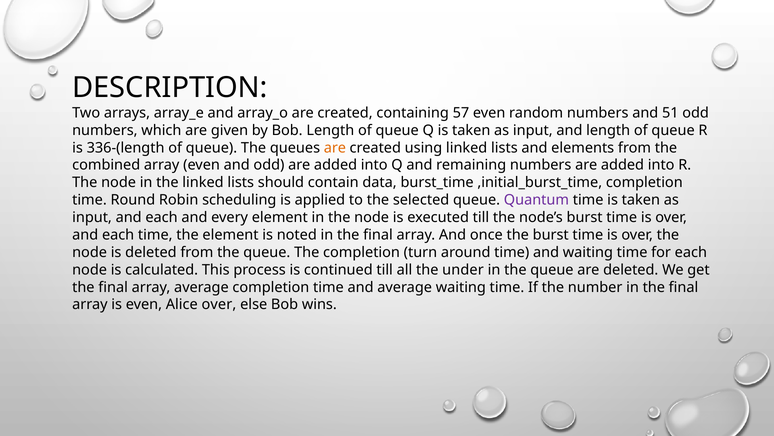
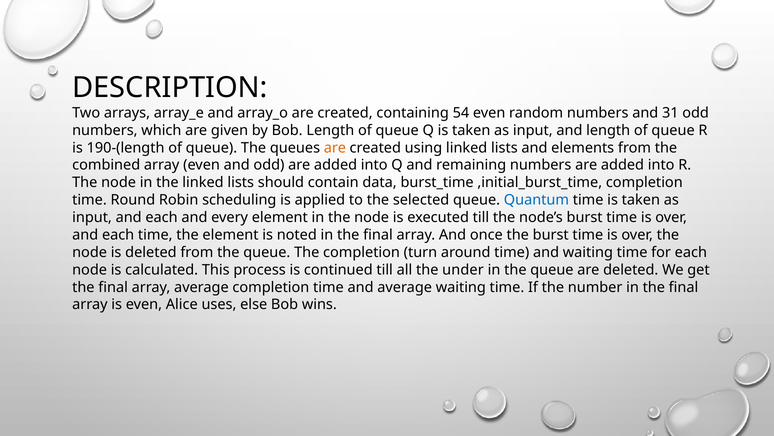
57: 57 -> 54 (461, 113)
51: 51 -> 31 (670, 113)
336-(length: 336-(length -> 190-(length (126, 148)
Quantum colour: purple -> blue (536, 200)
Alice over: over -> uses (219, 304)
